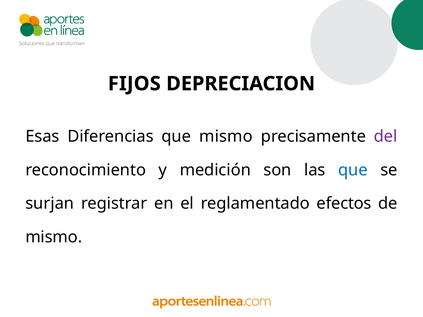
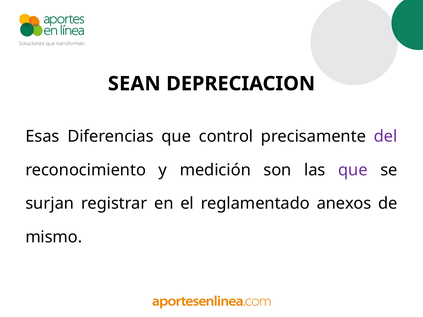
FIJOS: FIJOS -> SEAN (134, 84)
que mismo: mismo -> control (226, 137)
que colour: blue -> purple (353, 170)
efectos: efectos -> anexos (344, 204)
